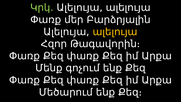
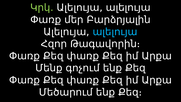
ալելույա colour: yellow -> light blue (115, 32)
